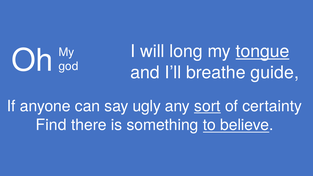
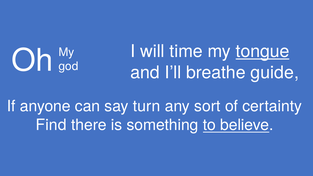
long: long -> time (186, 51)
ugly: ugly -> turn (147, 106)
sort underline: present -> none (207, 106)
